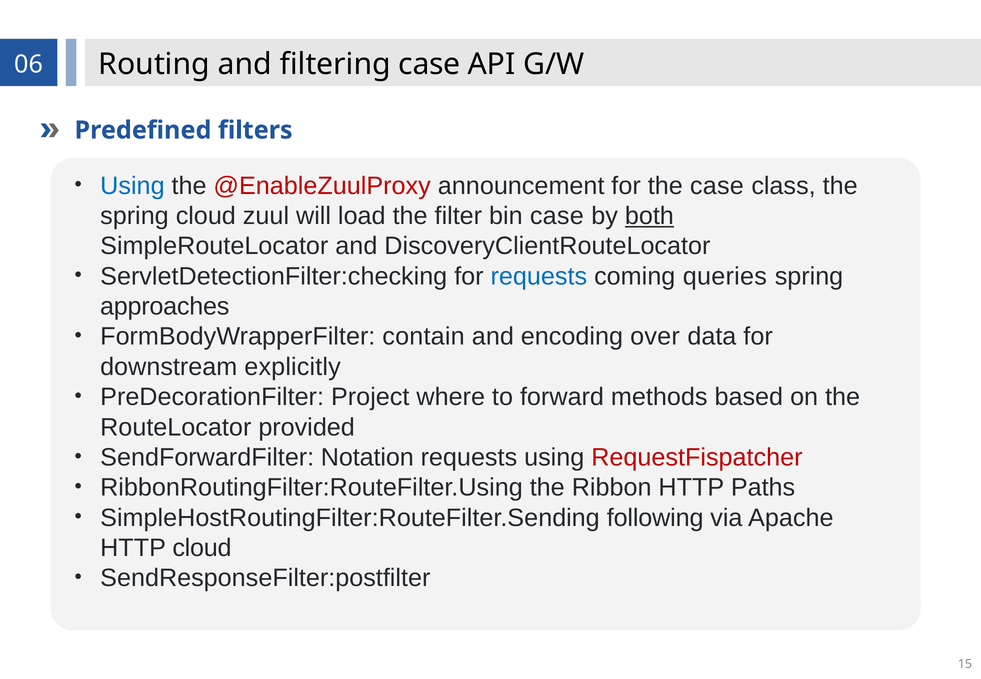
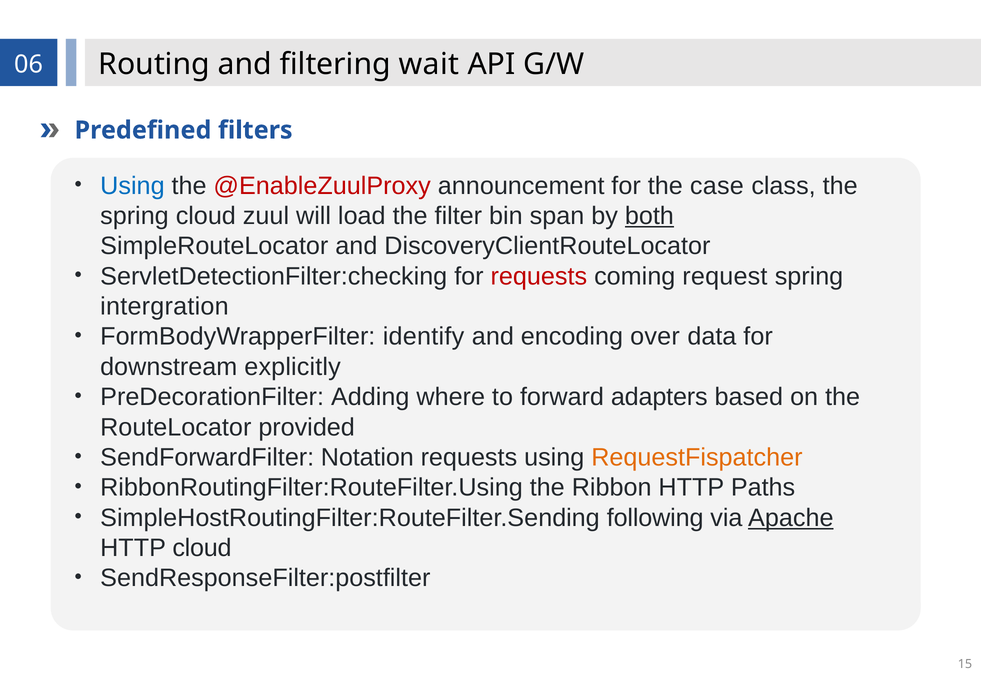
filtering case: case -> wait (429, 64)
bin case: case -> span (557, 216)
requests colour: blue -> red (539, 276)
queries: queries -> request (725, 276)
approaches: approaches -> intergration (164, 307)
contain: contain -> identify (424, 337)
Project: Project -> Adding (370, 397)
methods: methods -> adapters (659, 397)
RequestFispatcher colour: red -> orange (697, 458)
Apache underline: none -> present (791, 518)
